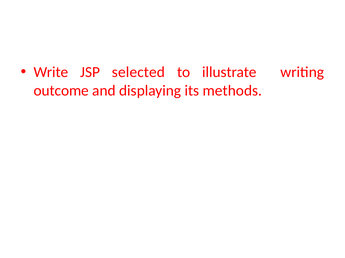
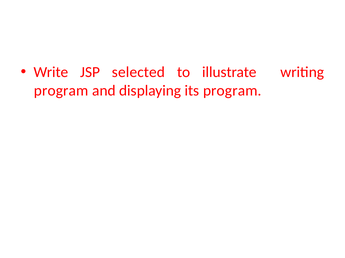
outcome: outcome -> program (61, 91)
its methods: methods -> program (232, 91)
